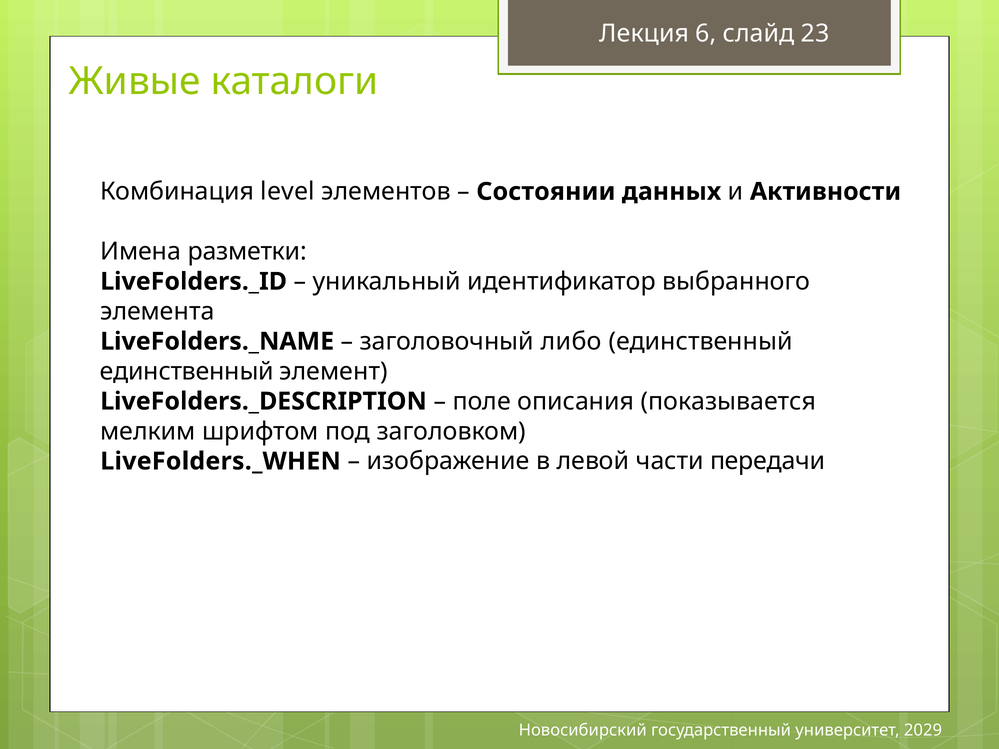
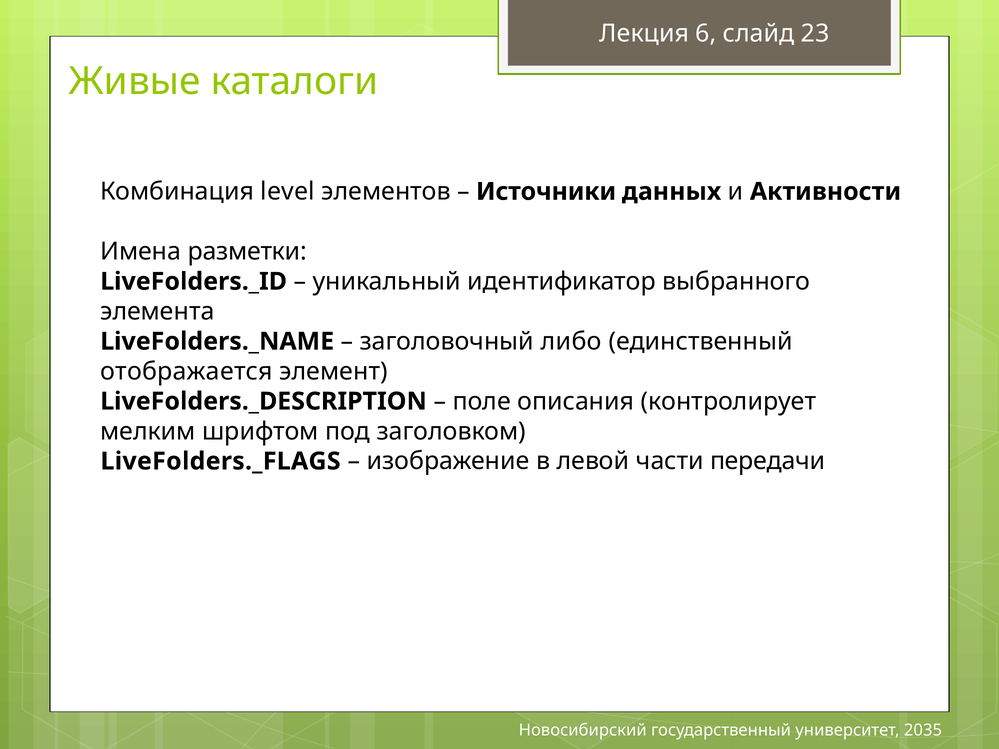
Состоянии: Состоянии -> Источники (546, 192)
единственный: единственный -> отображается (187, 371)
показывается: показывается -> контролирует (728, 401)
LiveFolders._WHEN: LiveFolders._WHEN -> LiveFolders._FLAGS (221, 461)
2029: 2029 -> 2035 (923, 730)
